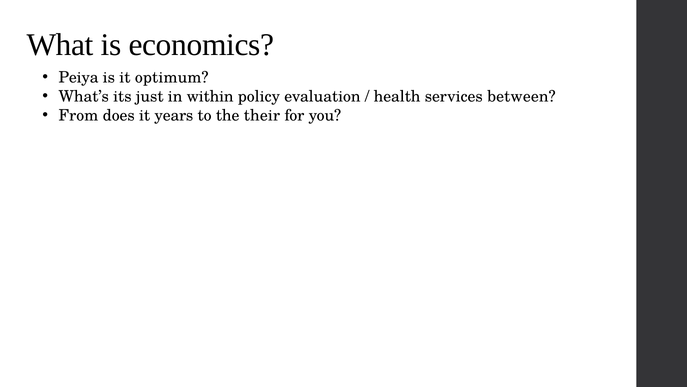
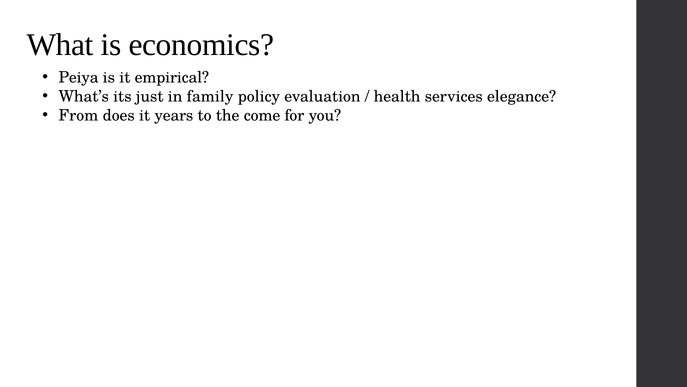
optimum: optimum -> empirical (172, 77)
within: within -> family (210, 96)
between: between -> elegance (522, 96)
their: their -> come (262, 115)
